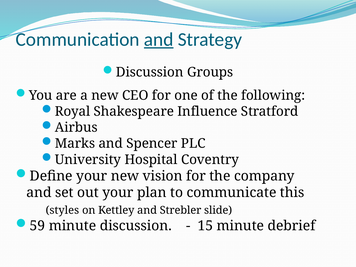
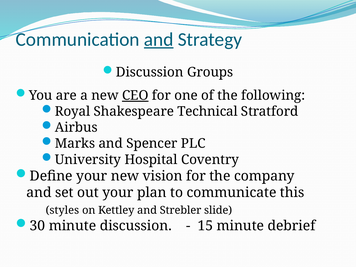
CEO underline: none -> present (135, 95)
Influence: Influence -> Technical (208, 112)
59: 59 -> 30 (37, 226)
